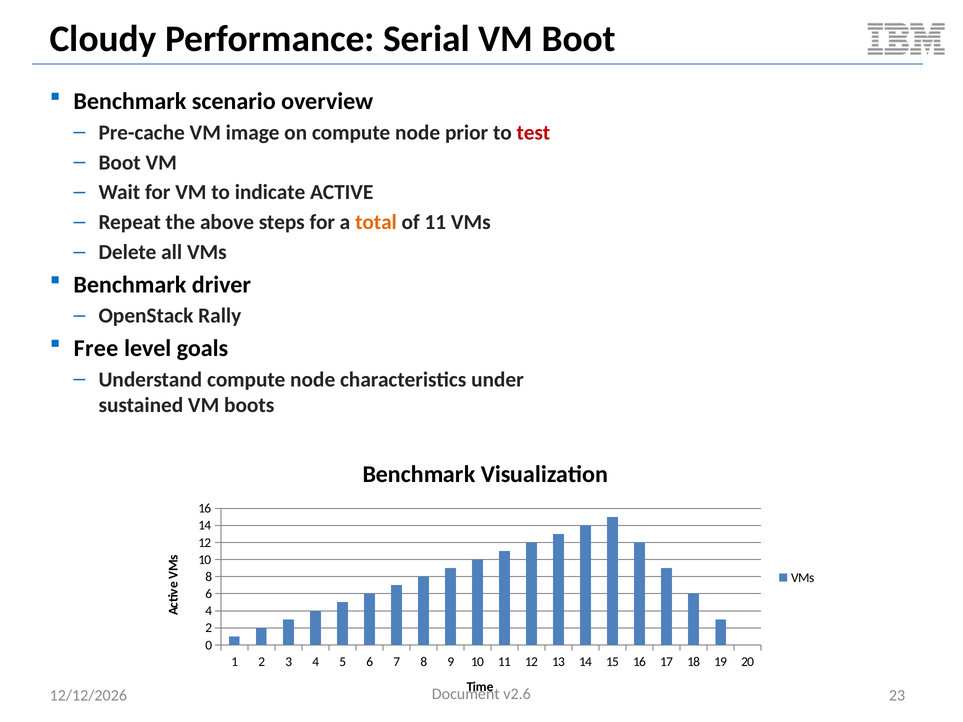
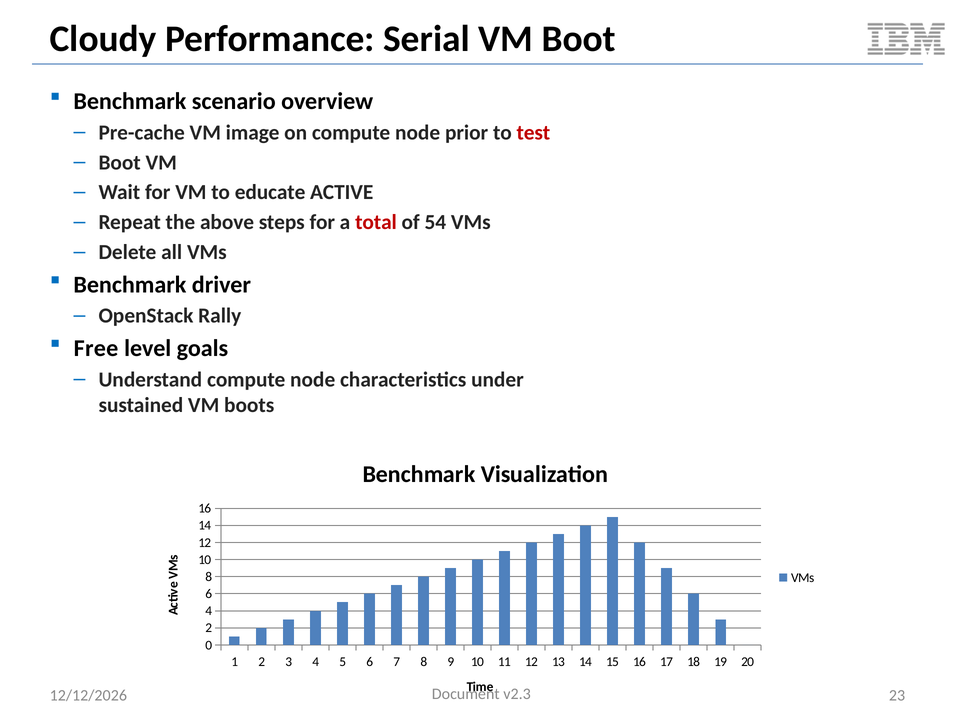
indicate: indicate -> educate (270, 192)
total colour: orange -> red (376, 222)
of 11: 11 -> 54 (435, 222)
v2.6: v2.6 -> v2.3 (517, 694)
